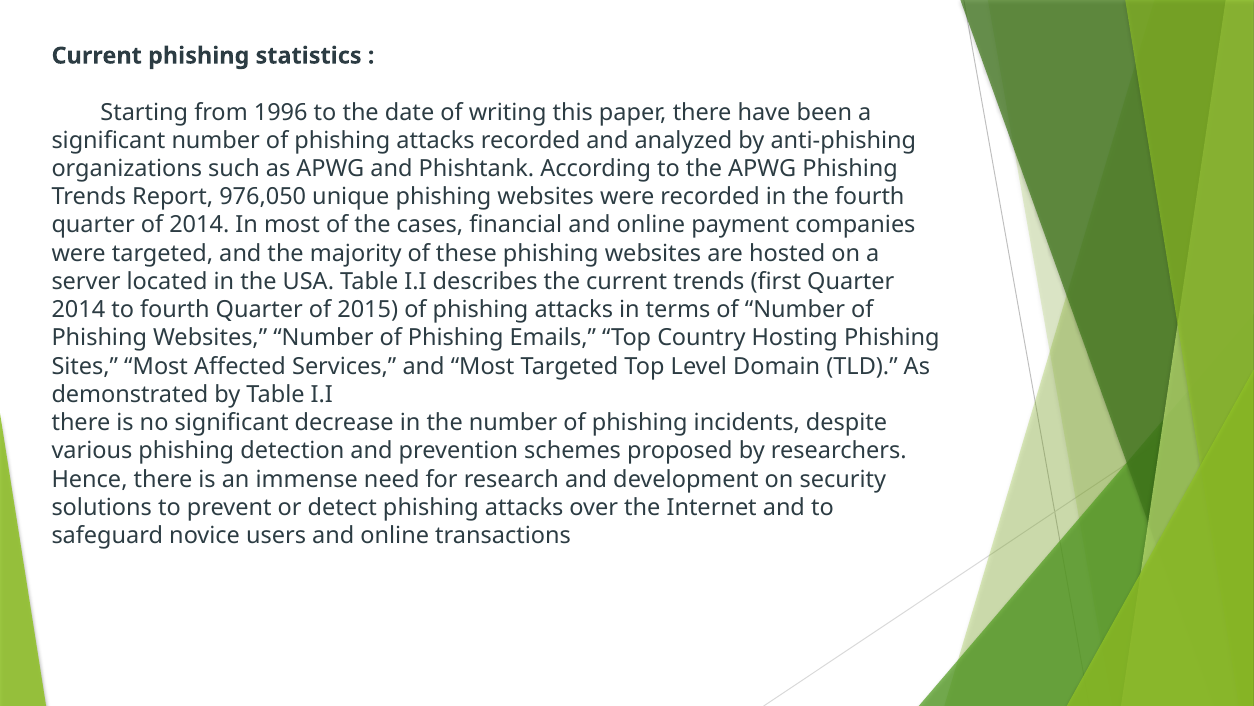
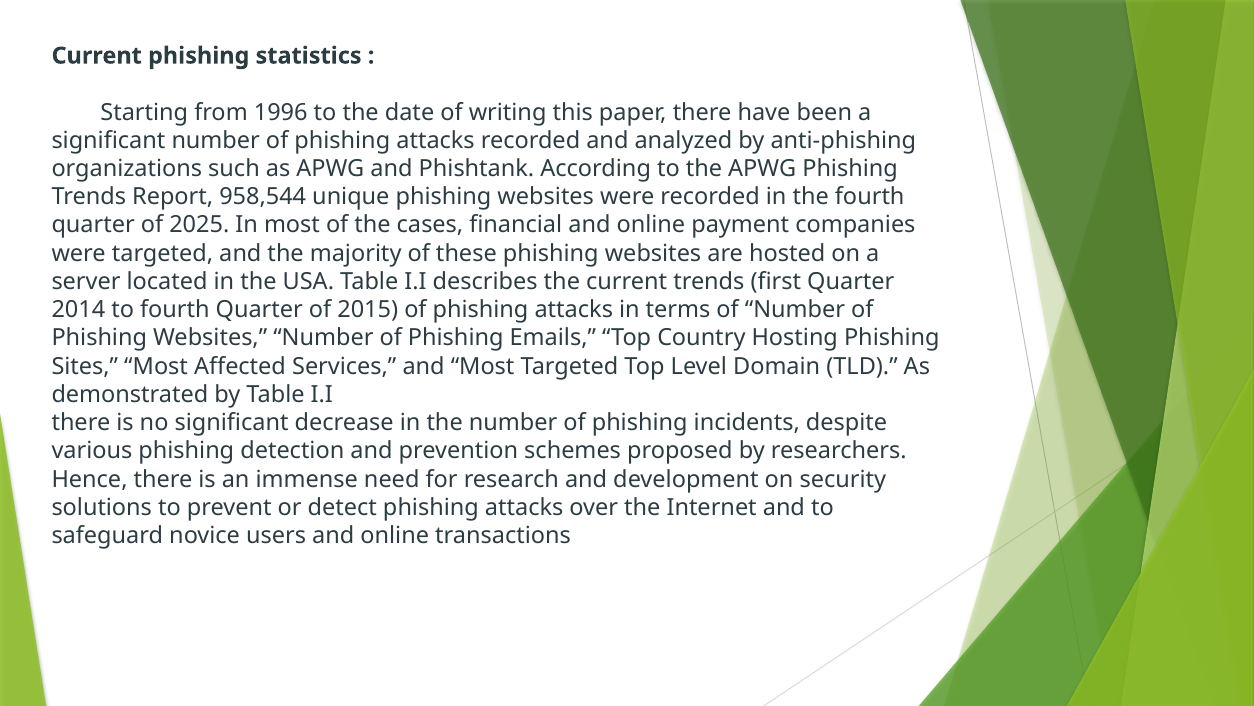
976,050: 976,050 -> 958,544 (263, 197)
of 2014: 2014 -> 2025 (199, 225)
